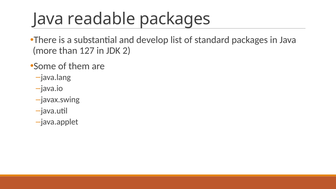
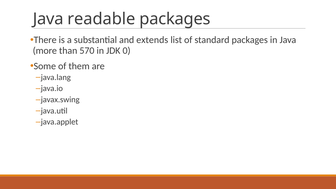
develop: develop -> extends (152, 40)
127: 127 -> 570 (87, 51)
2: 2 -> 0 (127, 51)
